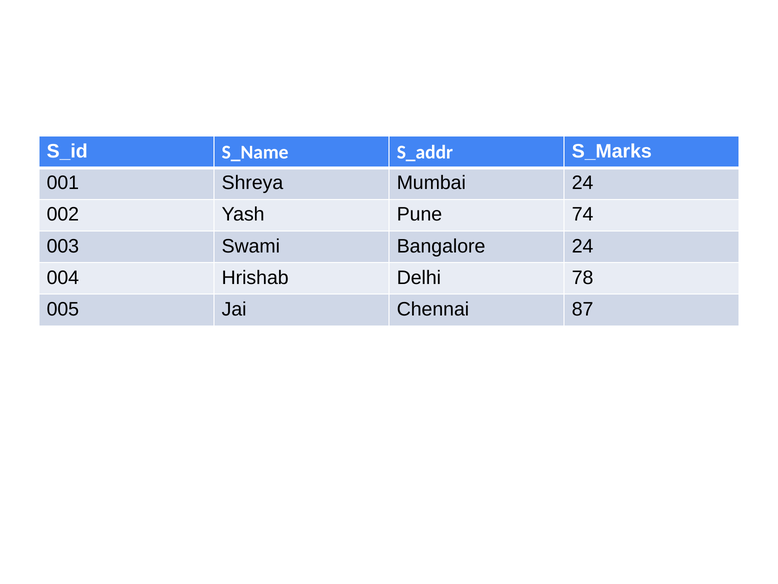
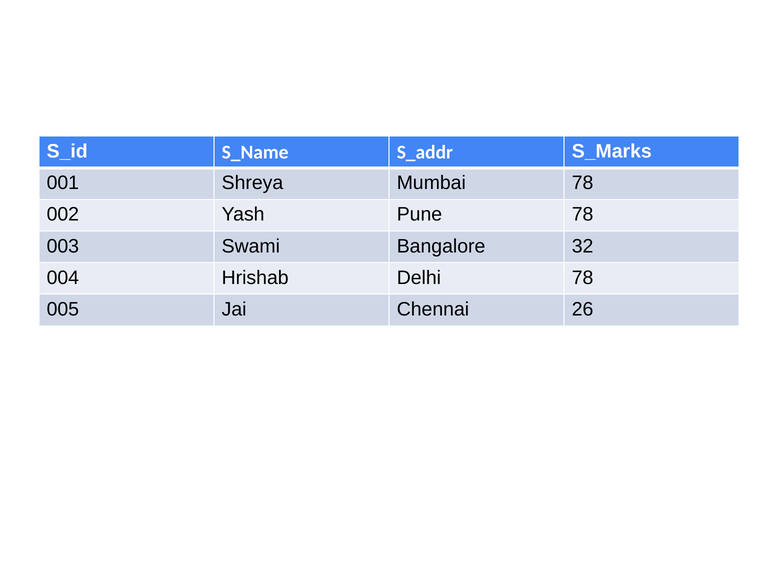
Mumbai 24: 24 -> 78 (583, 183)
Pune 74: 74 -> 78 (583, 214)
Bangalore 24: 24 -> 32 (583, 246)
87: 87 -> 26 (583, 309)
